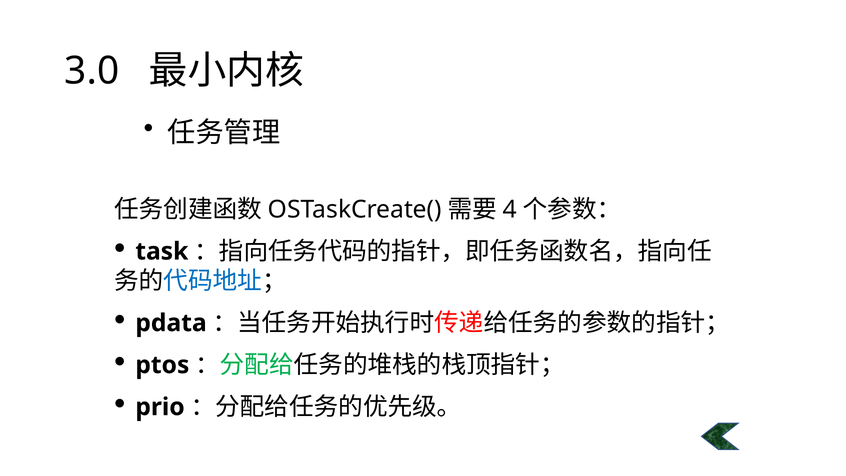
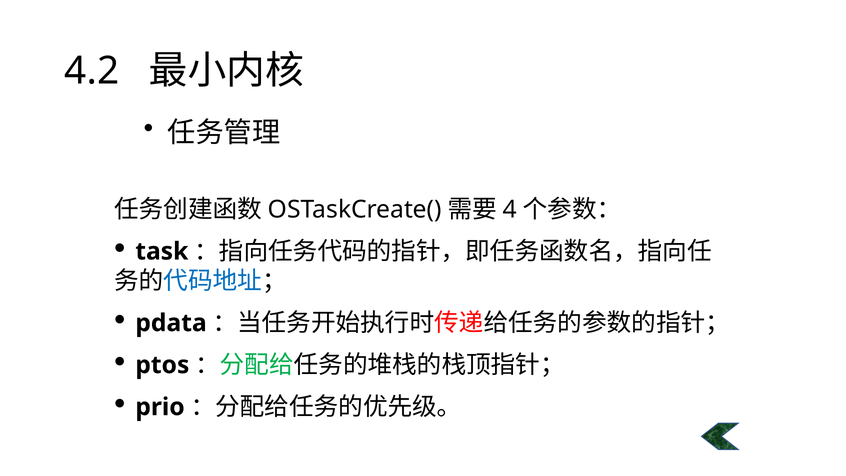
3.0: 3.0 -> 4.2 (92, 71)
